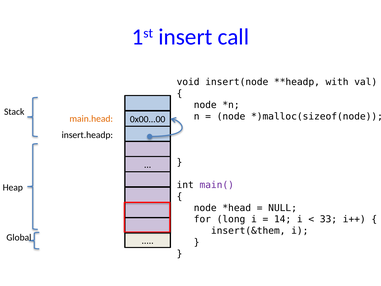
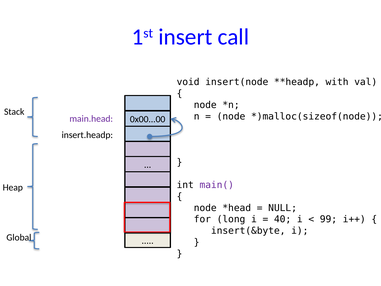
main.head colour: orange -> purple (91, 119)
14: 14 -> 40 (283, 219)
33: 33 -> 99 (328, 219)
insert(&them: insert(&them -> insert(&byte (248, 231)
